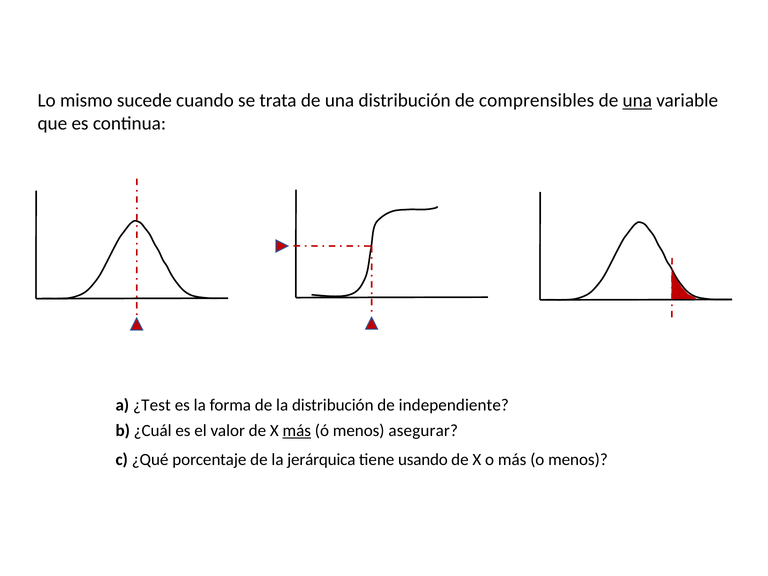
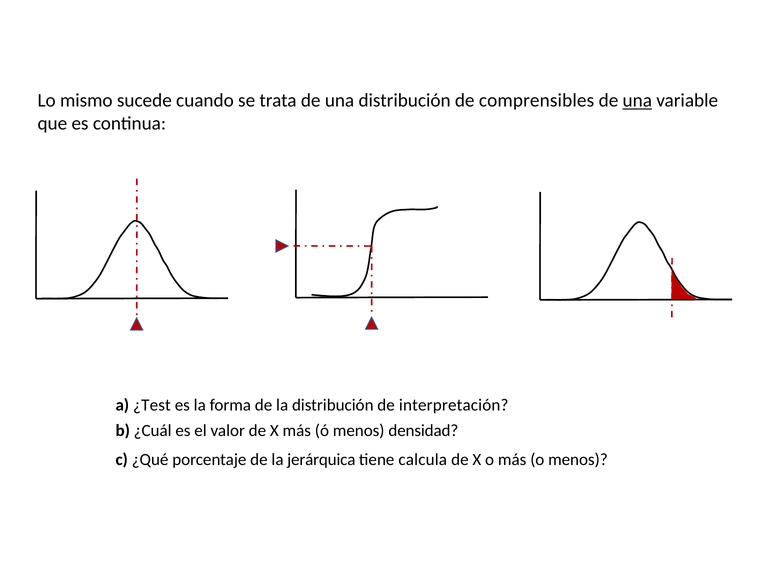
independiente: independiente -> interpretación (454, 405)
más underline: present -> none (297, 431)
asegurar: asegurar -> densidad (423, 431)
usando: usando -> calcula (423, 460)
